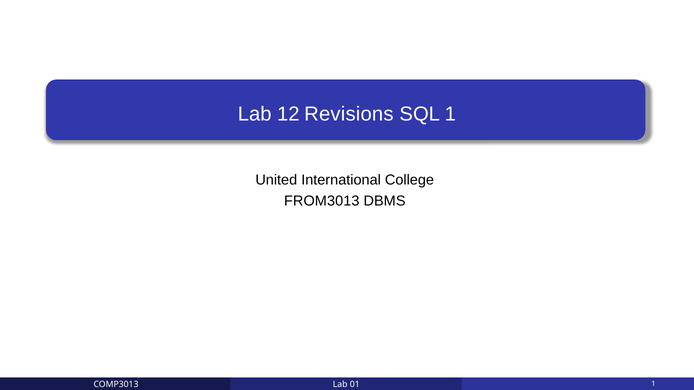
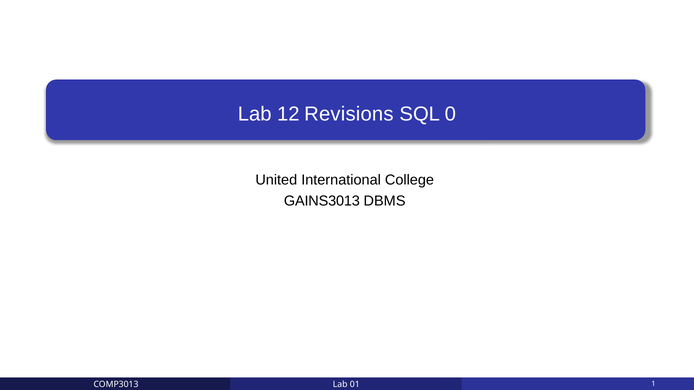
SQL 1: 1 -> 0 (450, 114)
FROM3013: FROM3013 -> GAINS3013 (322, 201)
